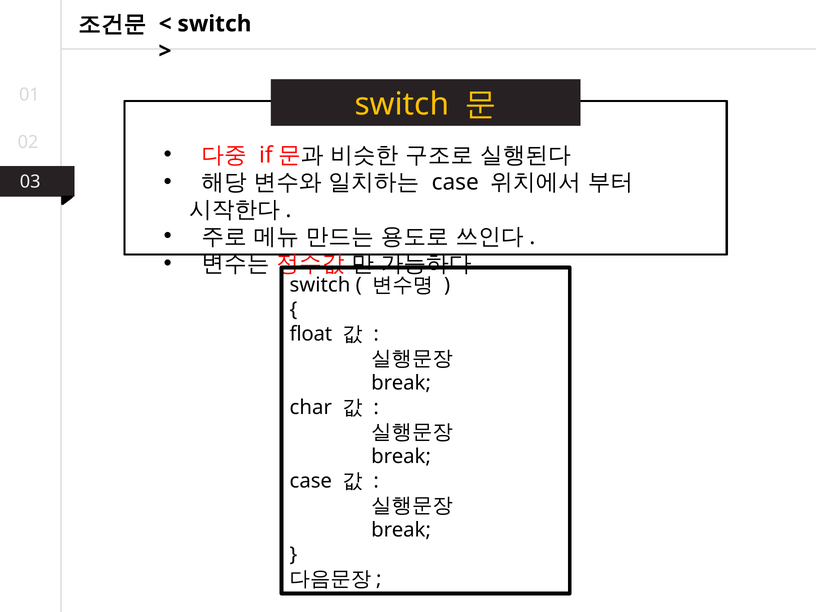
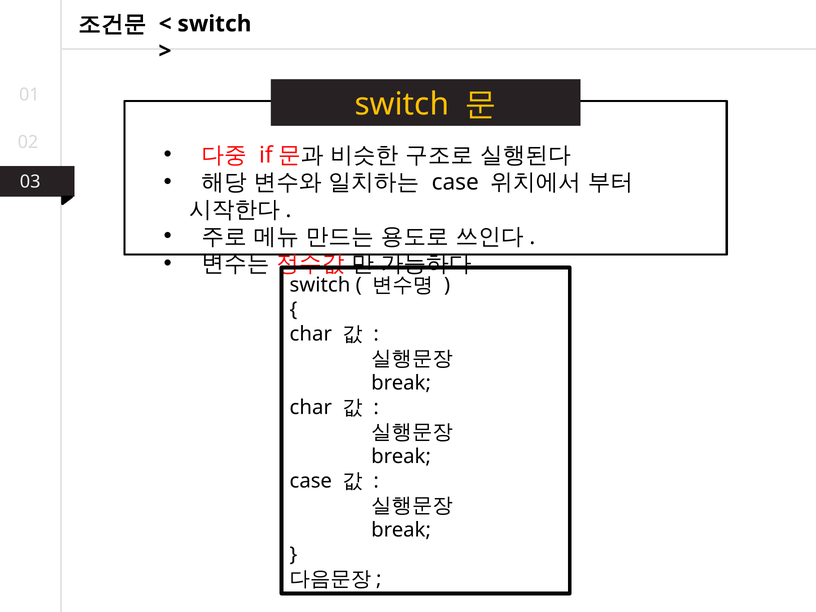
float: float -> char (311, 334)
